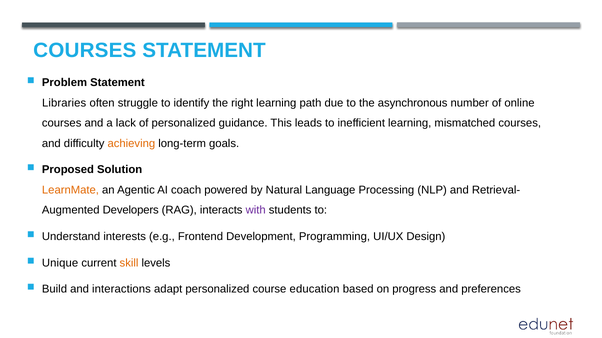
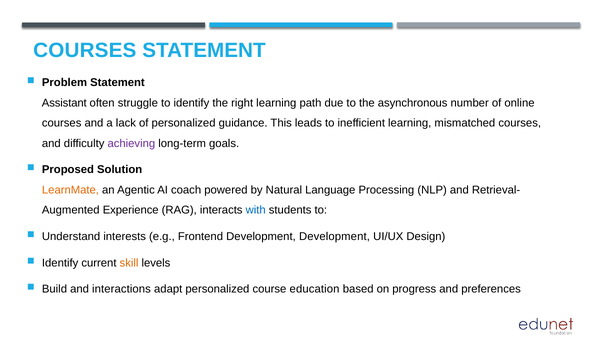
Libraries: Libraries -> Assistant (64, 103)
achieving colour: orange -> purple (131, 144)
Developers: Developers -> Experience (131, 211)
with colour: purple -> blue (256, 211)
Development Programming: Programming -> Development (334, 237)
Unique: Unique -> Identify (60, 263)
